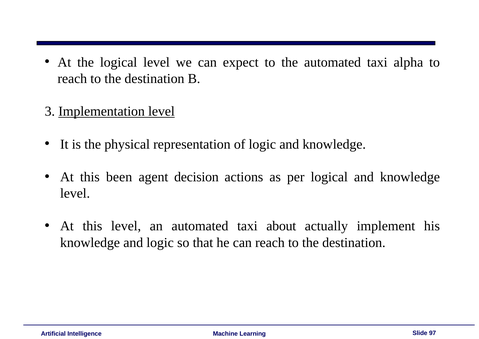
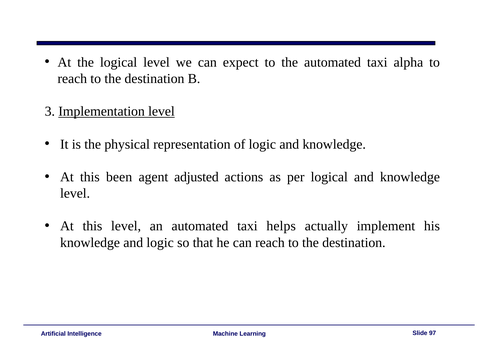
decision: decision -> adjusted (196, 177)
about: about -> helps (281, 226)
